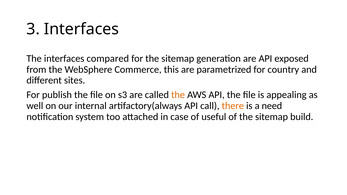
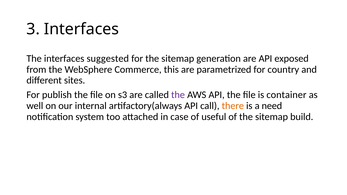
compared: compared -> suggested (108, 59)
the colour: orange -> purple (178, 95)
appealing: appealing -> container (286, 95)
